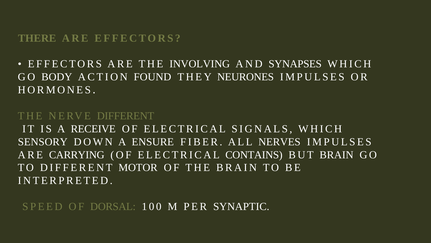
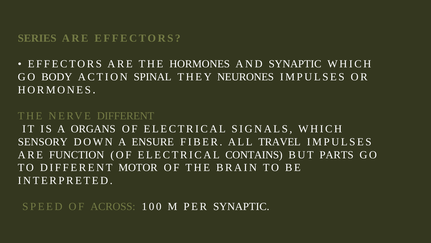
THERE: THERE -> SERIES (37, 38)
THE INVOLVING: INVOLVING -> HORMONES (200, 64)
AND SYNAPSES: SYNAPSES -> SYNAPTIC (295, 64)
FOUND: FOUND -> SPINAL (153, 77)
RECEIVE: RECEIVE -> ORGANS (93, 129)
NERVES: NERVES -> TRAVEL (280, 142)
CARRYING: CARRYING -> FUNCTION (77, 154)
BUT BRAIN: BRAIN -> PARTS (337, 154)
DORSAL: DORSAL -> ACROSS (113, 206)
